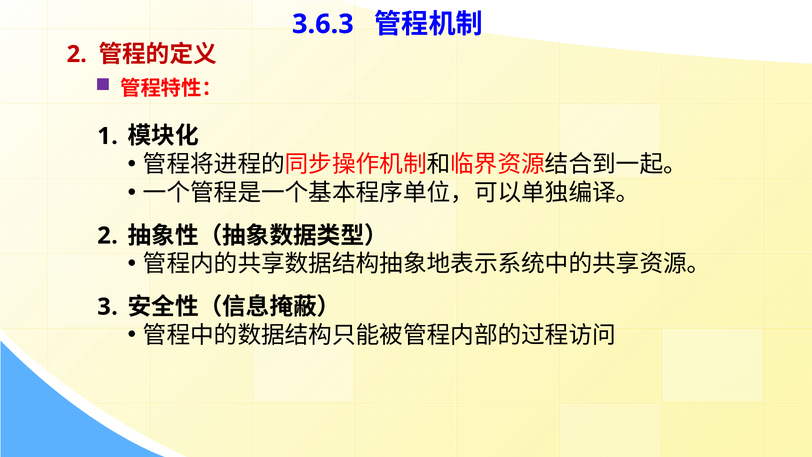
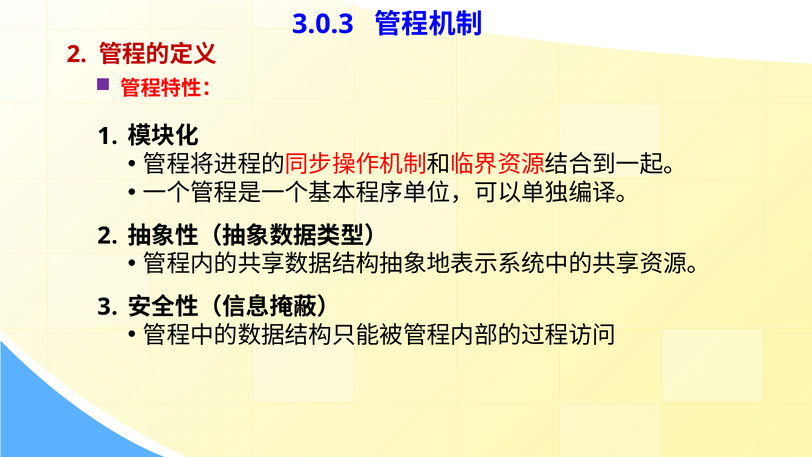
3.6.3: 3.6.3 -> 3.0.3 (323, 24)
